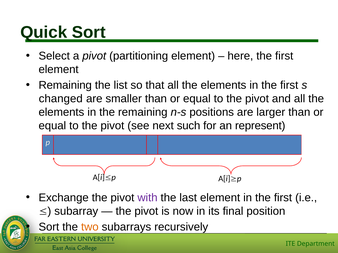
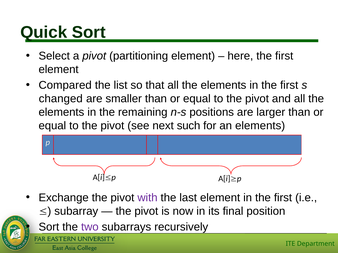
Remaining: Remaining -> Compared (65, 85)
an represent: represent -> elements (260, 126)
two colour: orange -> purple (90, 227)
